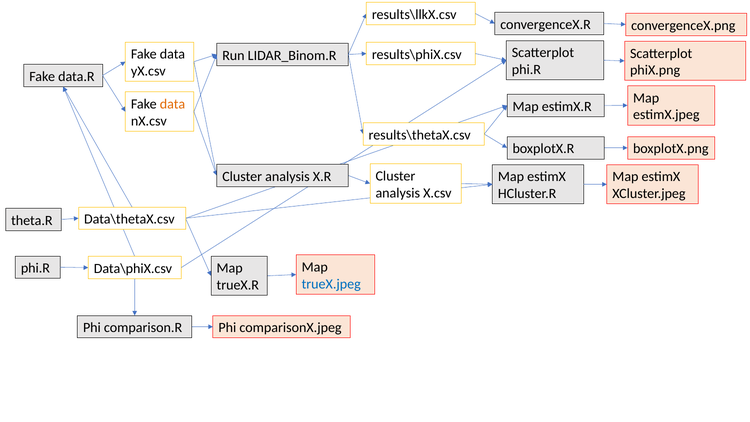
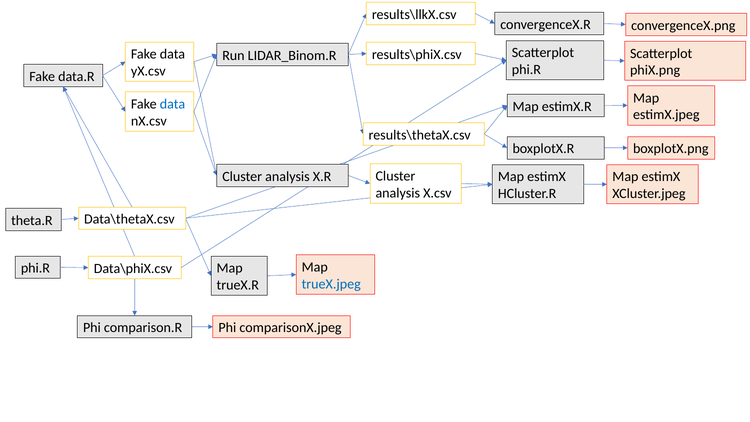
data colour: orange -> blue (172, 104)
